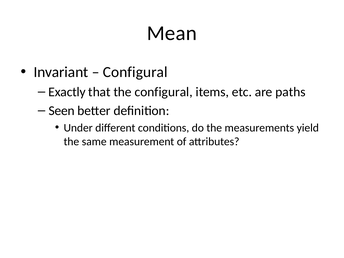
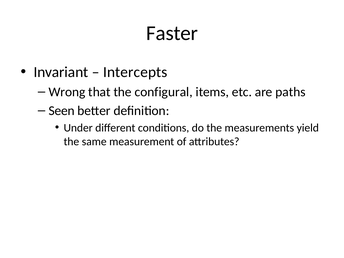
Mean: Mean -> Faster (172, 33)
Configural: Configural -> Intercepts (135, 72)
Exactly: Exactly -> Wrong (67, 92)
